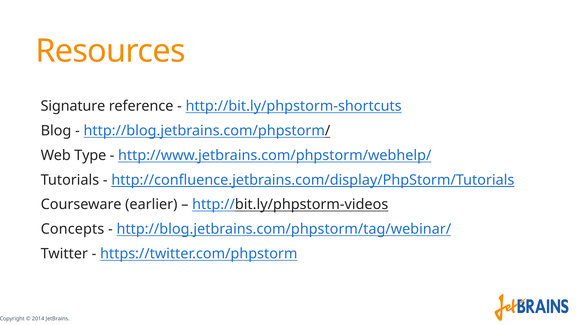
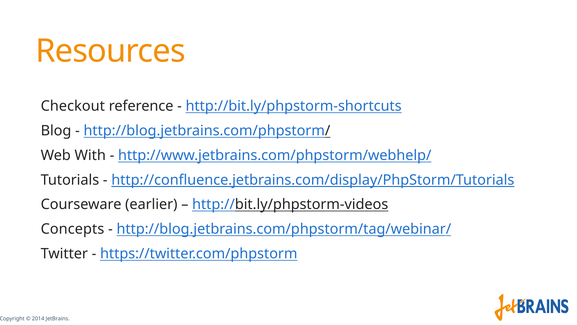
Signature: Signature -> Checkout (73, 106)
Type: Type -> With (90, 155)
